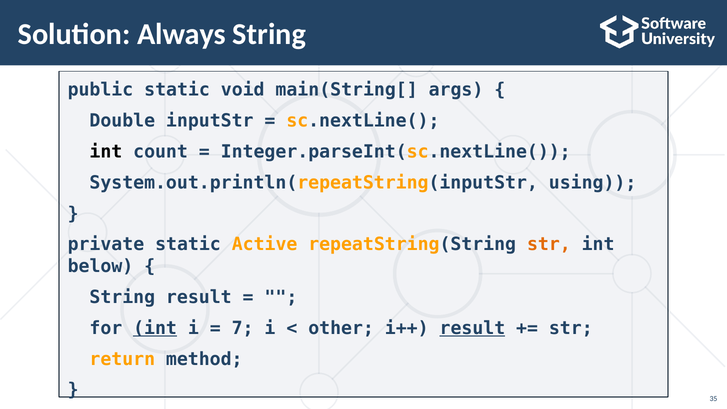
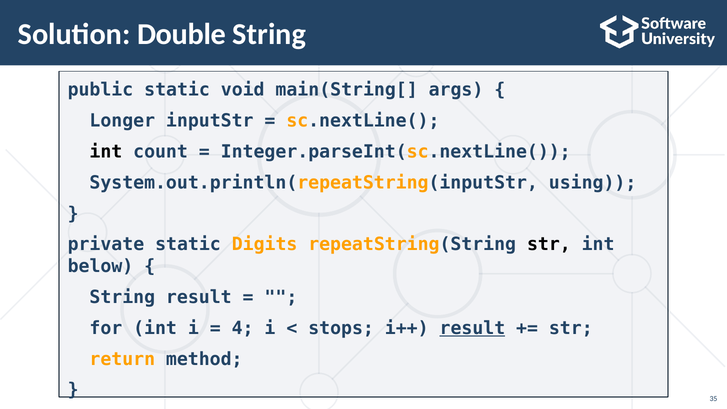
Always: Always -> Double (182, 34)
Double: Double -> Longer (122, 121)
Active: Active -> Digits (265, 244)
str colour: orange -> black (549, 244)
int underline: present -> none (155, 328)
7: 7 -> 4 (243, 328)
other: other -> stops (341, 328)
